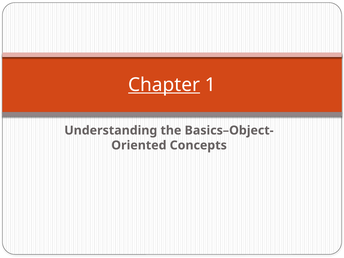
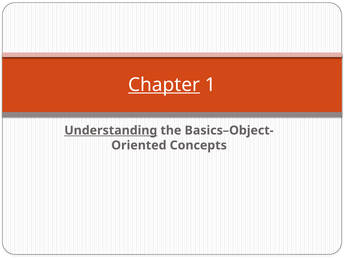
Understanding underline: none -> present (111, 130)
